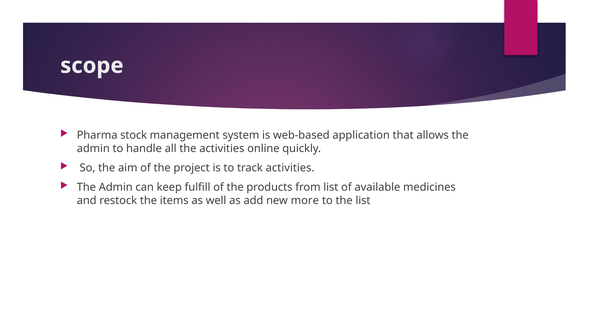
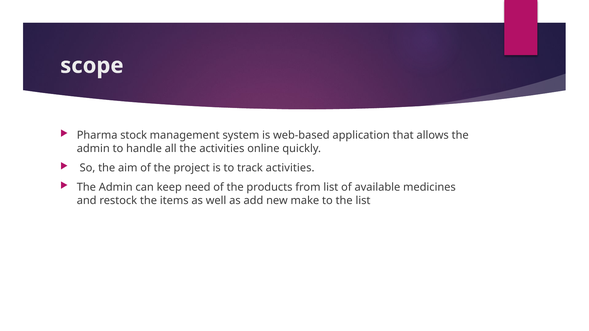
fulfill: fulfill -> need (198, 187)
more: more -> make (305, 201)
